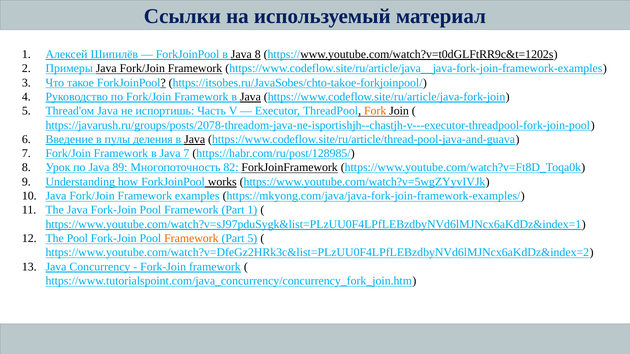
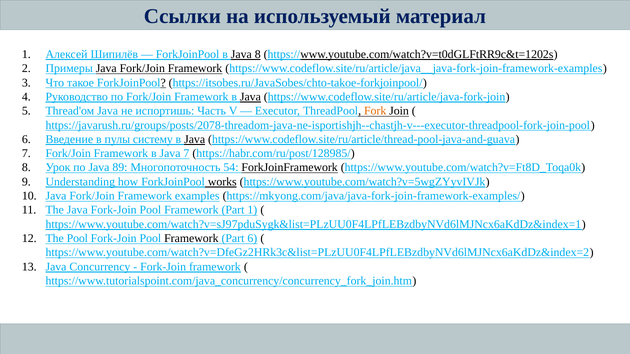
деления: деления -> систему (153, 139)
82: 82 -> 54 (231, 168)
Framework colour: orange -> black (191, 239)
Part 5: 5 -> 6 (252, 239)
